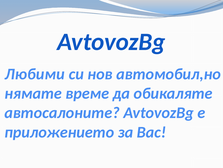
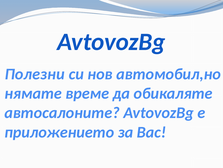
Любими: Любими -> Полезни (35, 74)
